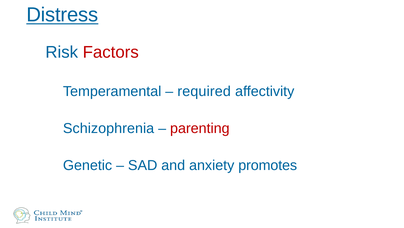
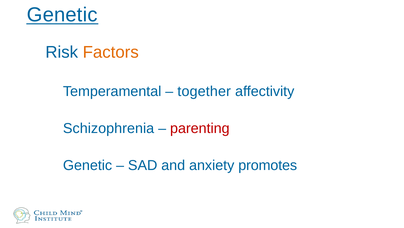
Distress: Distress -> Genetic (62, 15)
Factors colour: red -> orange (111, 52)
required: required -> together (204, 91)
